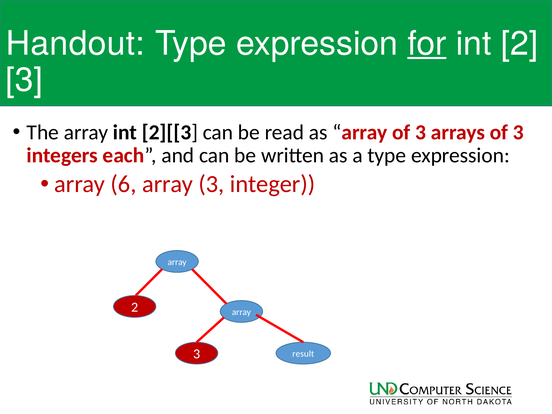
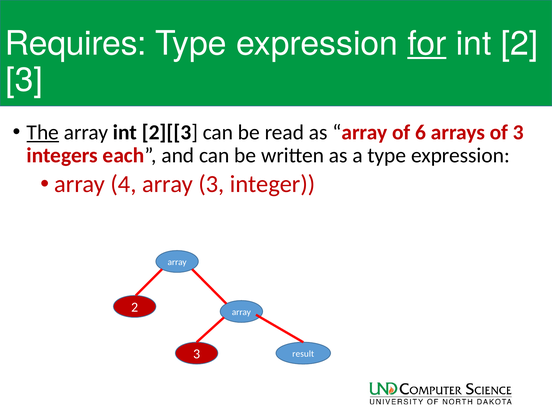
Handout: Handout -> Requires (76, 44)
The underline: none -> present (43, 132)
array of 3: 3 -> 6 (421, 132)
6: 6 -> 4 (124, 184)
